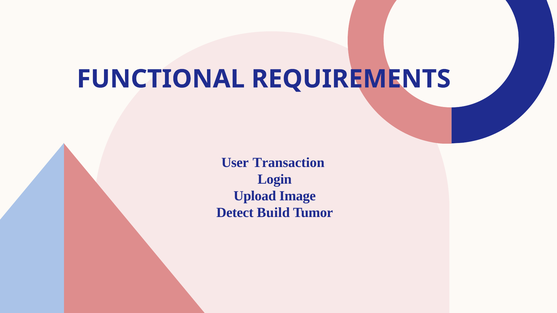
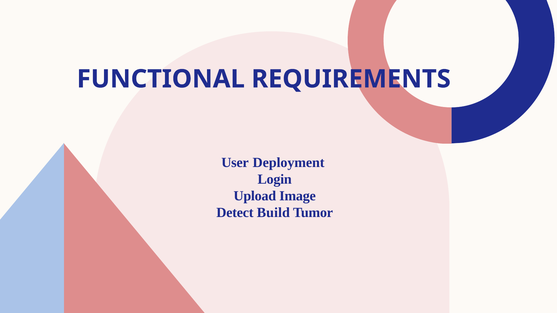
Transaction: Transaction -> Deployment (289, 163)
